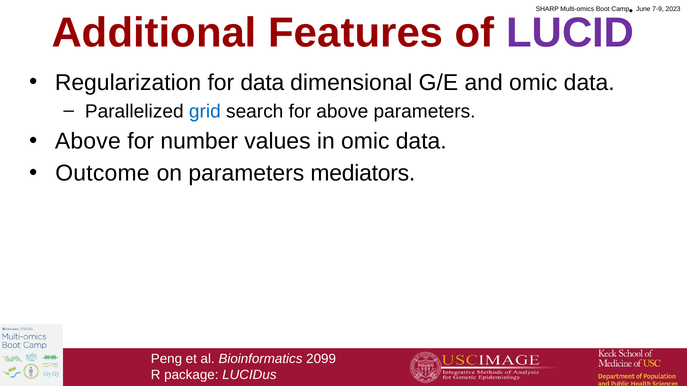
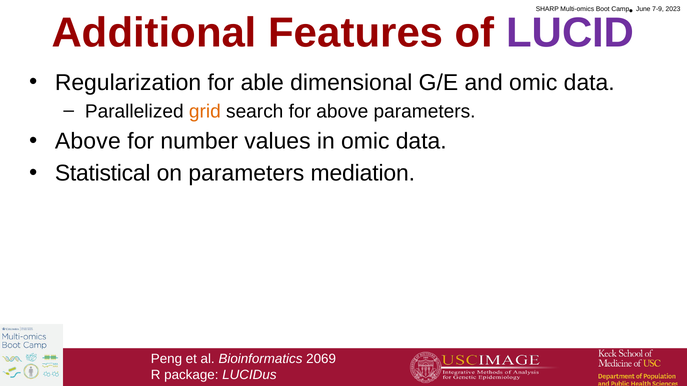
for data: data -> able (262, 83)
grid colour: blue -> orange (205, 111)
Outcome: Outcome -> Statistical (103, 173)
mediators: mediators -> mediation (363, 173)
2099: 2099 -> 2069 (321, 359)
